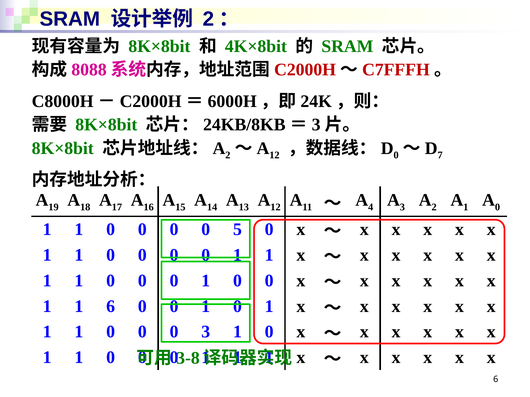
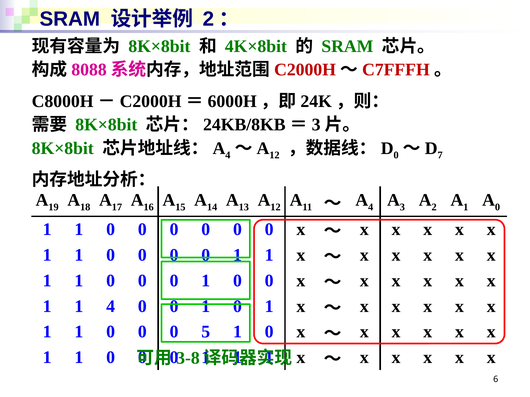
2: 2 -> 4 (228, 155)
5: 5 -> 0 (237, 230)
1 6: 6 -> 4 (111, 307)
0 3: 3 -> 5 (206, 332)
